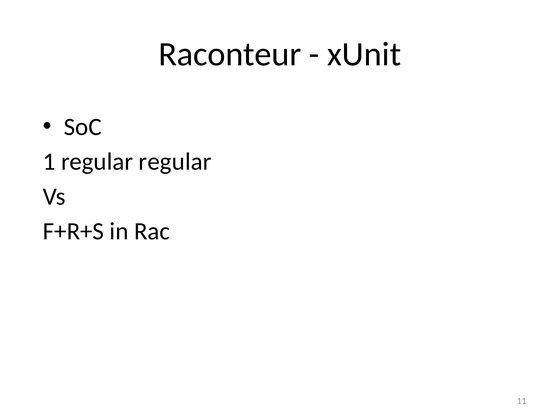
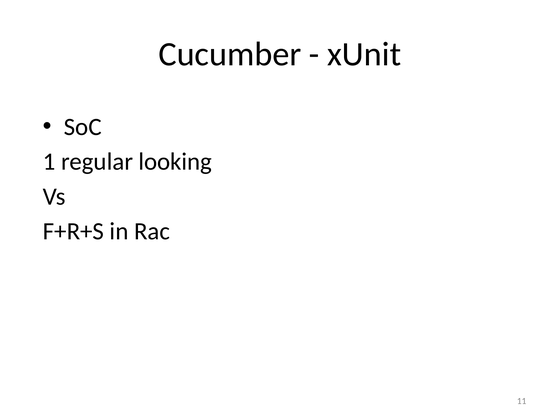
Raconteur: Raconteur -> Cucumber (230, 54)
regular regular: regular -> looking (175, 162)
